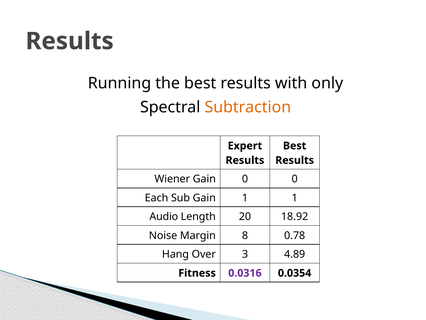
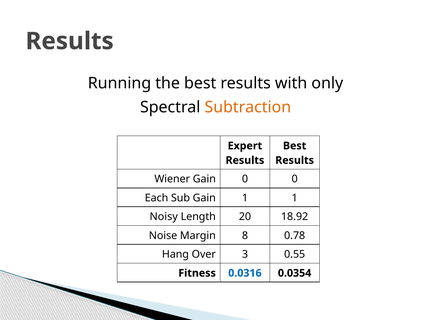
Audio: Audio -> Noisy (164, 216)
4.89: 4.89 -> 0.55 (295, 254)
0.0316 colour: purple -> blue (245, 273)
